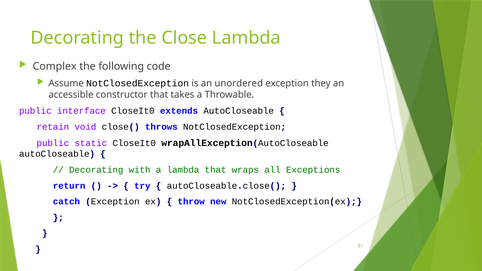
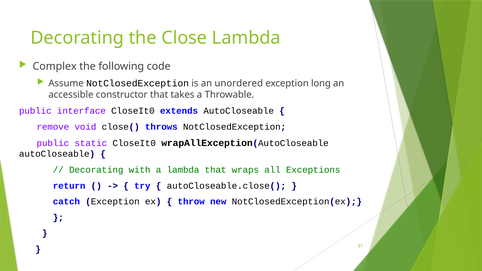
they: they -> long (321, 83)
retain: retain -> remove (53, 127)
